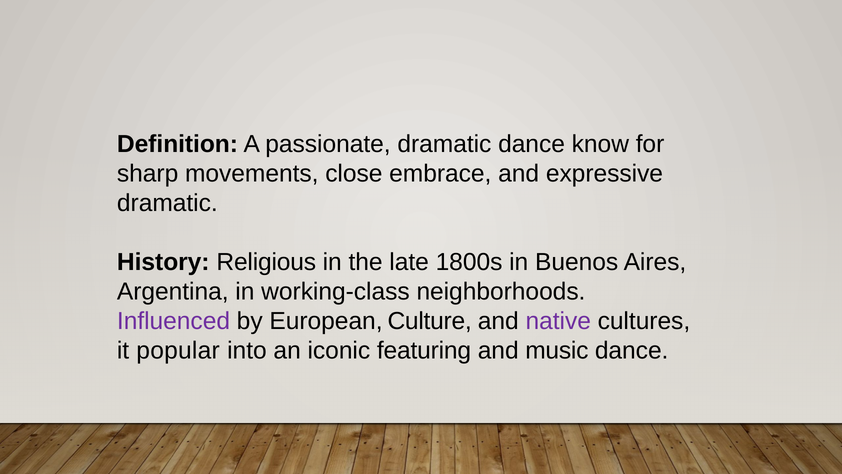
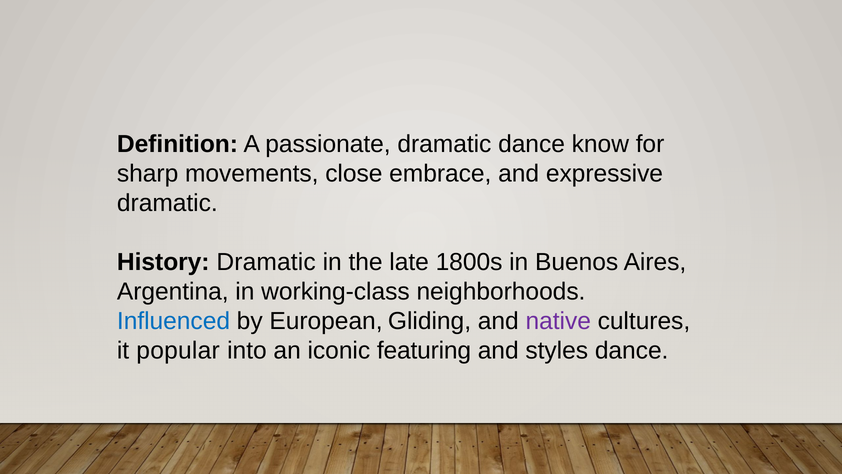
History Religious: Religious -> Dramatic (266, 262)
Influenced colour: purple -> blue (174, 321)
Culture: Culture -> Gliding (430, 321)
music: music -> styles (557, 351)
